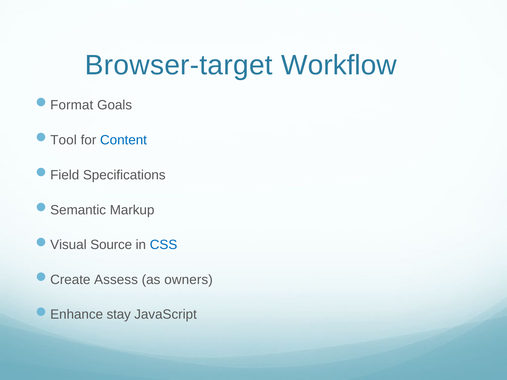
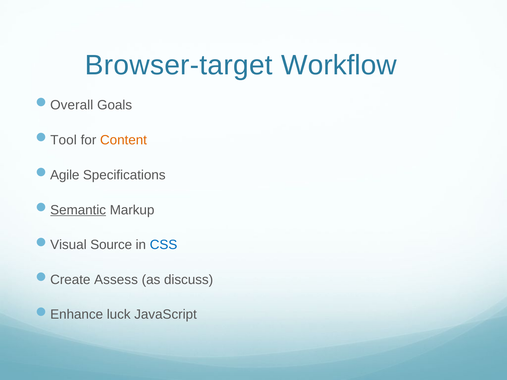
Format: Format -> Overall (72, 105)
Content colour: blue -> orange (123, 140)
Field: Field -> Agile (65, 175)
Semantic underline: none -> present (78, 210)
owners: owners -> discuss (189, 280)
stay: stay -> luck (119, 314)
